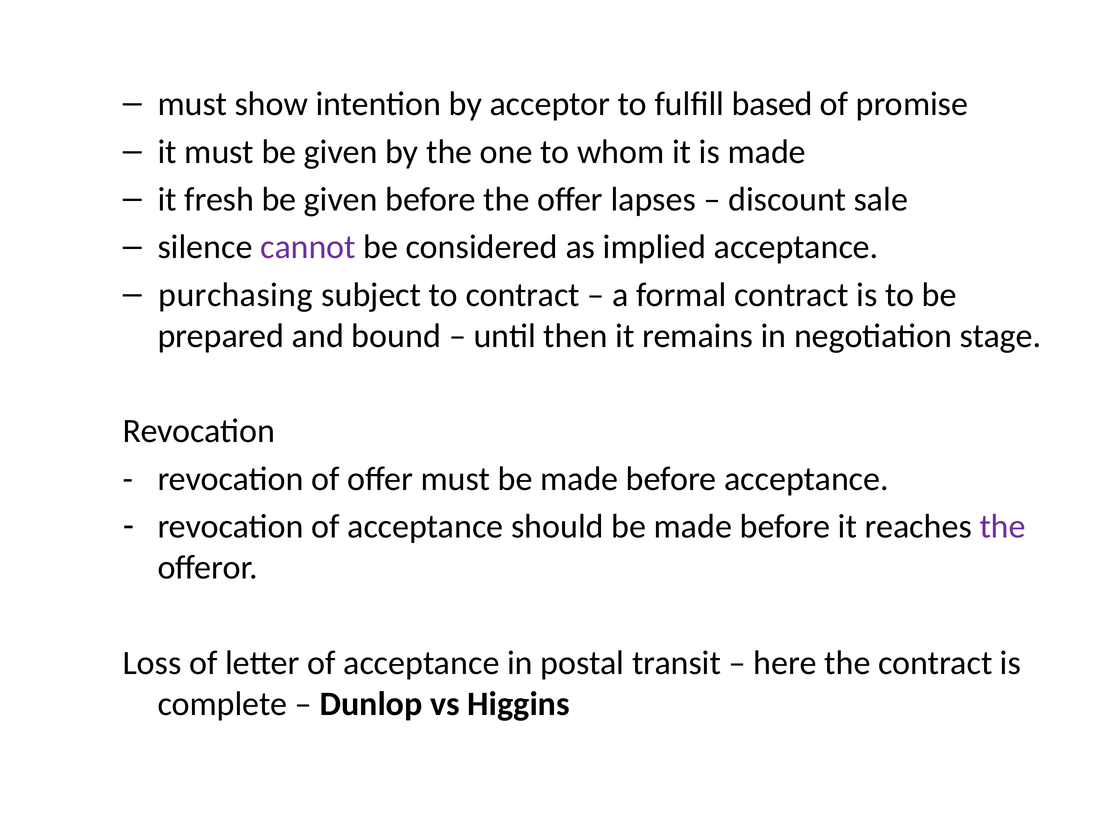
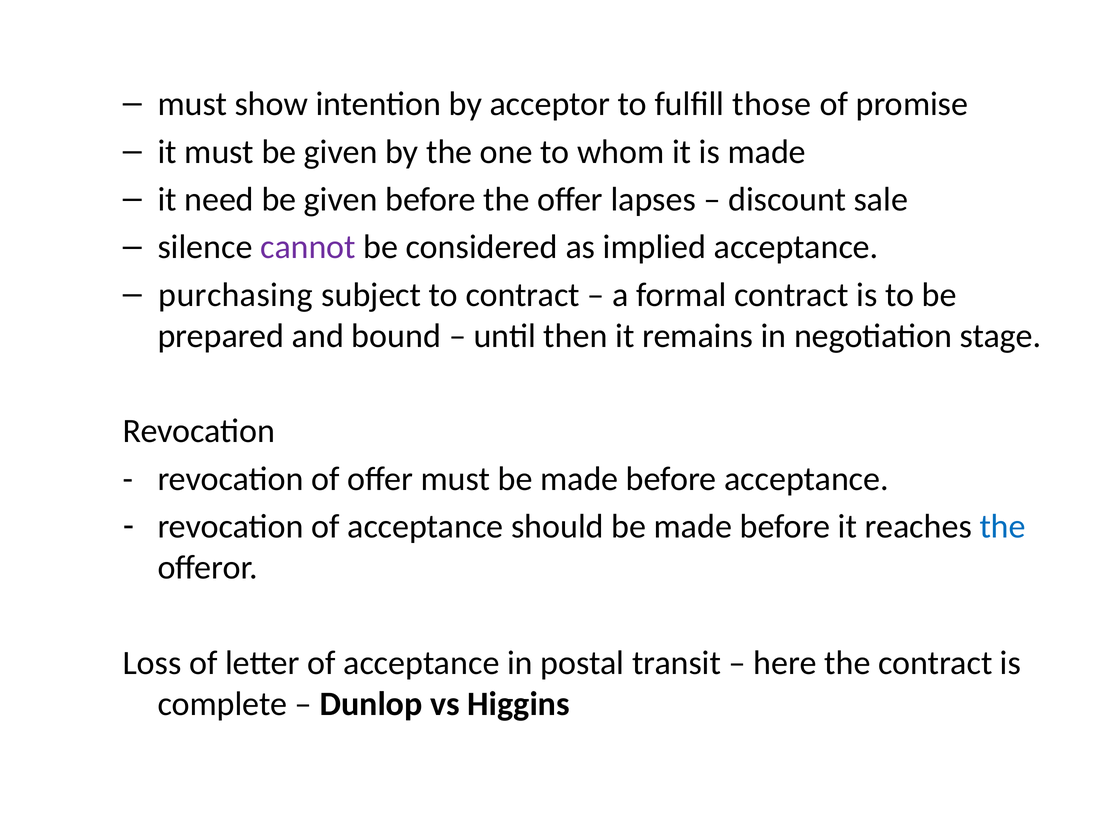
based: based -> those (772, 104)
fresh: fresh -> need (219, 199)
the colour: purple -> blue (1003, 527)
